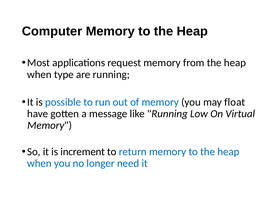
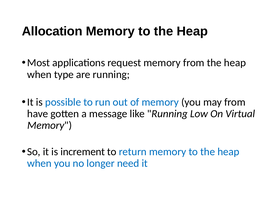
Computer: Computer -> Allocation (52, 31)
may float: float -> from (235, 102)
